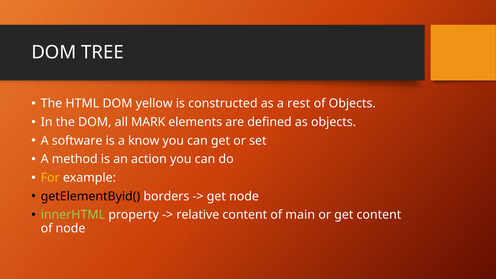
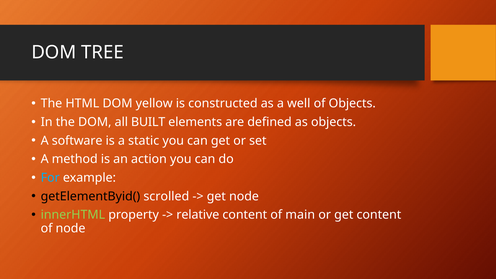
rest: rest -> well (299, 104)
MARK: MARK -> BUILT (148, 122)
know: know -> static (144, 141)
For colour: yellow -> light blue (50, 178)
borders: borders -> scrolled (166, 196)
